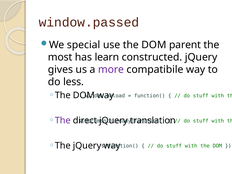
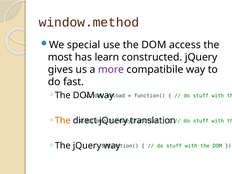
window.passed: window.passed -> window.method (89, 22)
parent: parent -> access (185, 45)
less: less -> fast (74, 82)
The colour: purple -> orange (63, 120)
